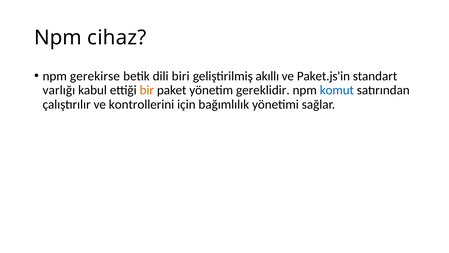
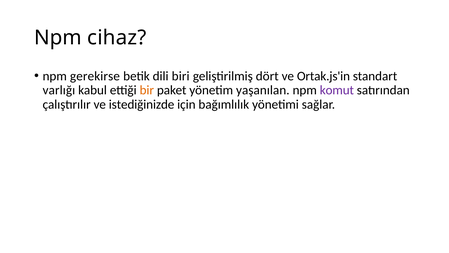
akıllı: akıllı -> dört (267, 76)
Paket.js'in: Paket.js'in -> Ortak.js'in (323, 76)
gereklidir: gereklidir -> yaşanılan (263, 90)
komut colour: blue -> purple (337, 90)
kontrollerini: kontrollerini -> istediğinizde (142, 104)
